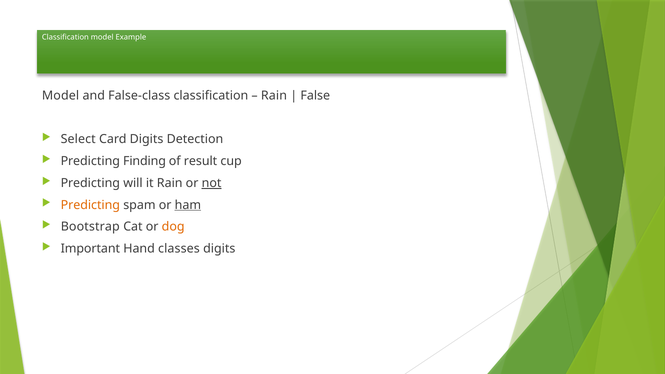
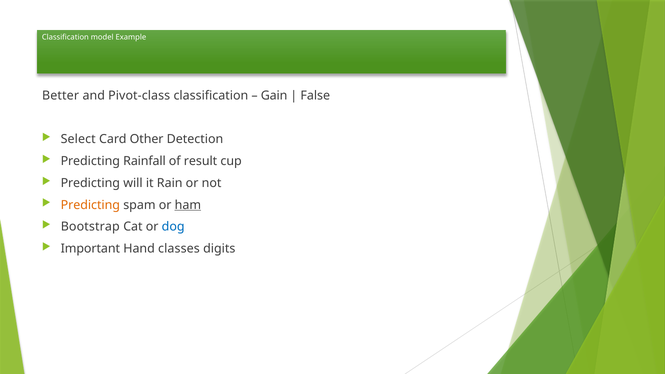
Model: Model -> Better (61, 96)
False-class: False-class -> Pivot-class (139, 96)
Rain: Rain -> Gain (274, 96)
Card Digits: Digits -> Other (147, 139)
Finding: Finding -> Rainfall (145, 161)
not underline: present -> none (212, 183)
dog colour: orange -> blue (173, 227)
